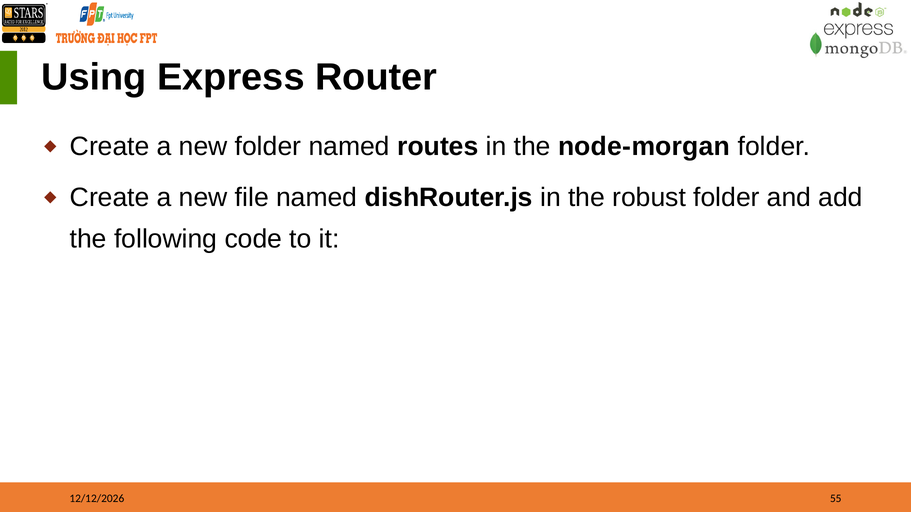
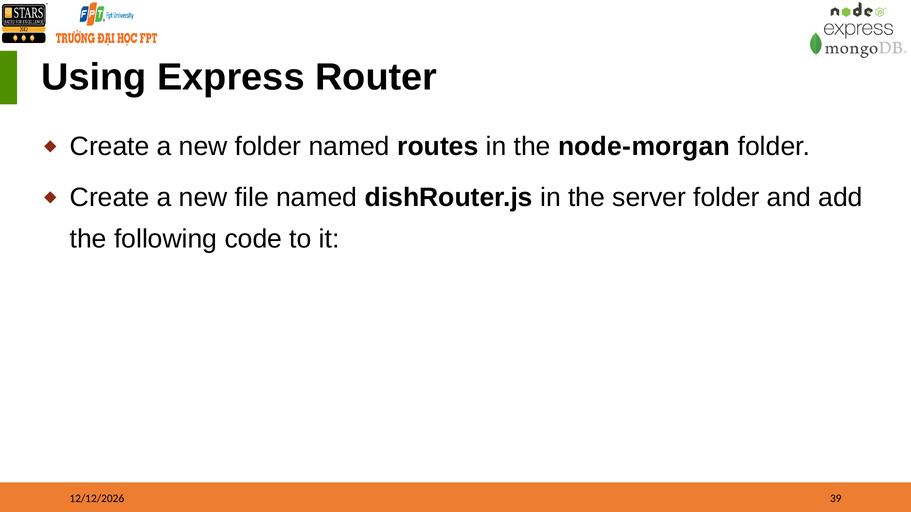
robust: robust -> server (649, 197)
55: 55 -> 39 (836, 499)
